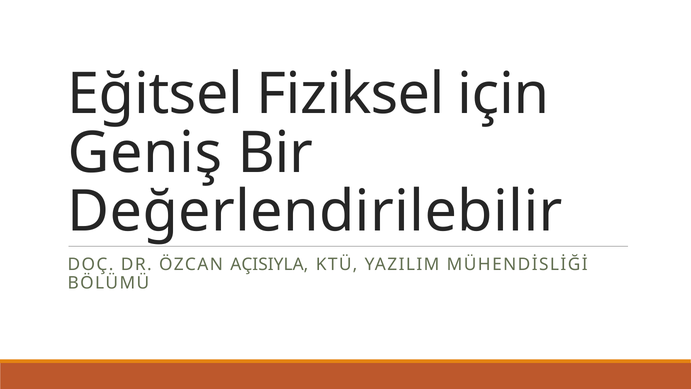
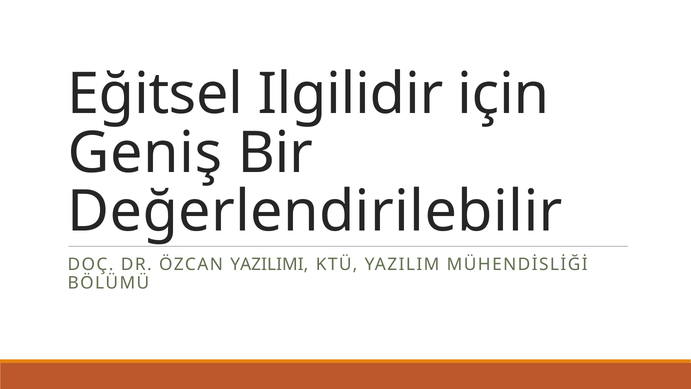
Fiziksel: Fiziksel -> Ilgilidir (350, 94)
AÇISIYLA: AÇISIYLA -> YAZILIMI (269, 264)
